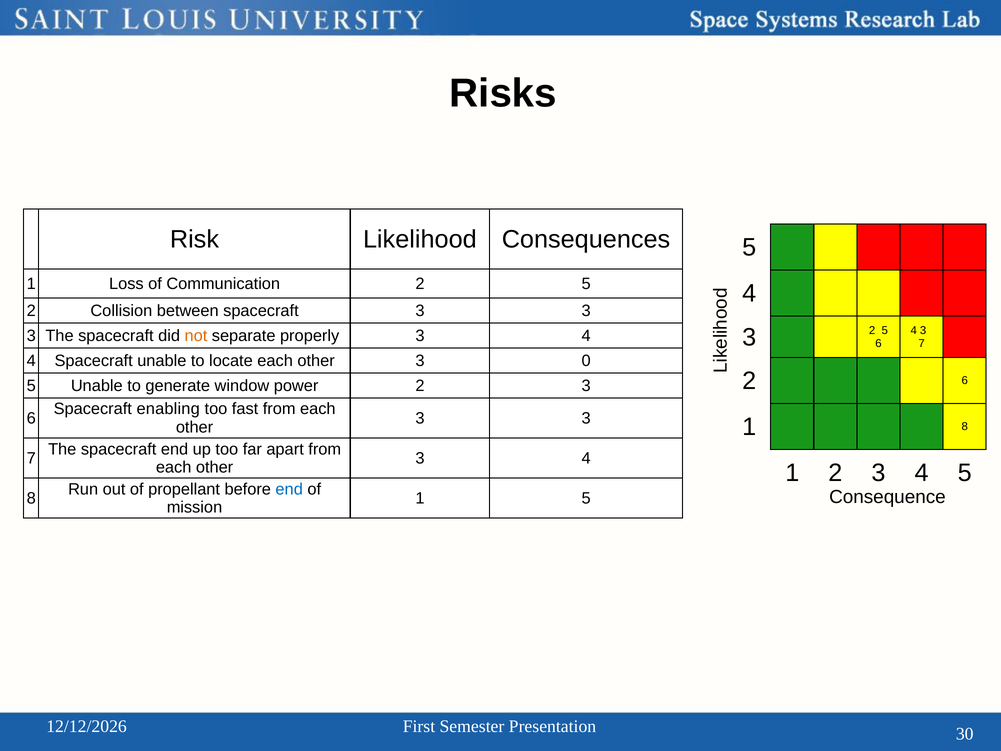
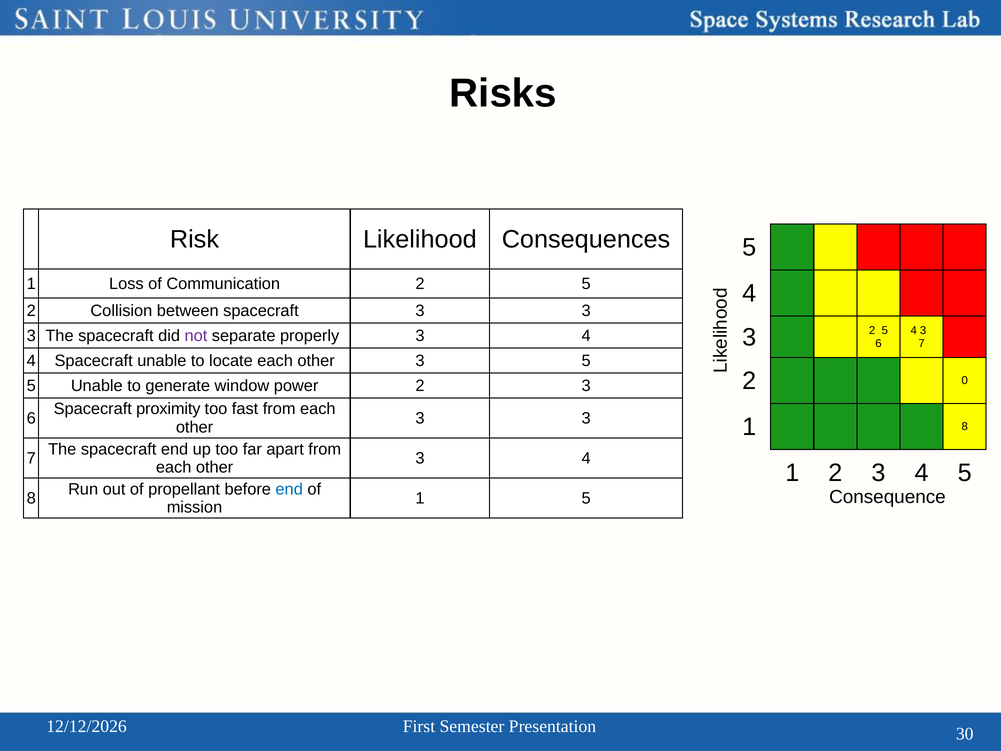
not colour: orange -> purple (196, 336)
3 0: 0 -> 5 (586, 361)
2 6: 6 -> 0 (965, 381)
enabling: enabling -> proximity (168, 409)
